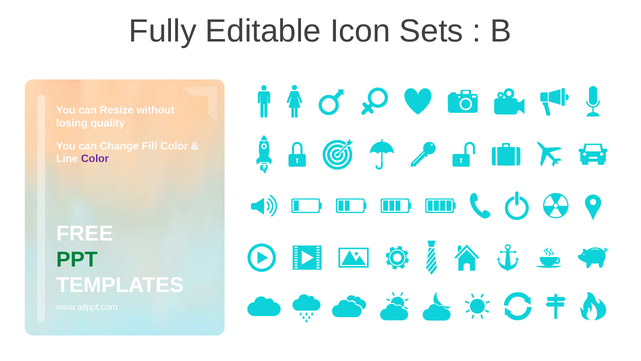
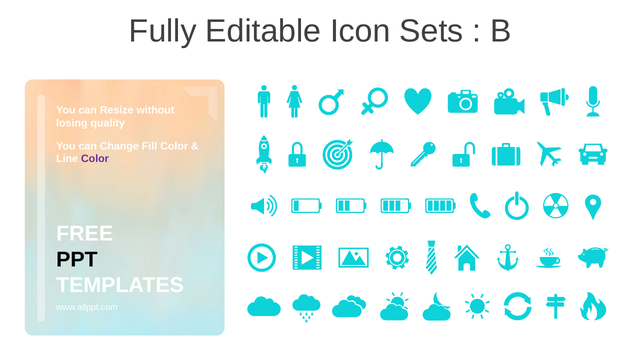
PPT colour: green -> black (77, 259)
